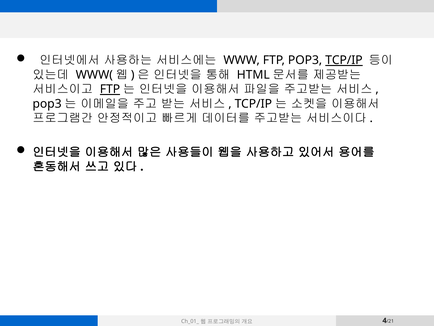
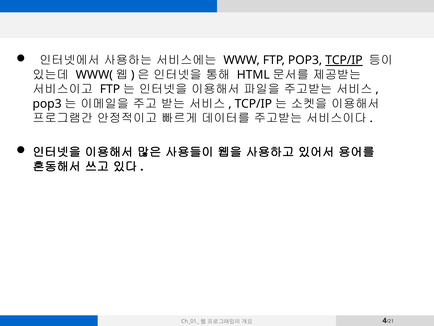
FTP underline: present -> none (110, 89)
